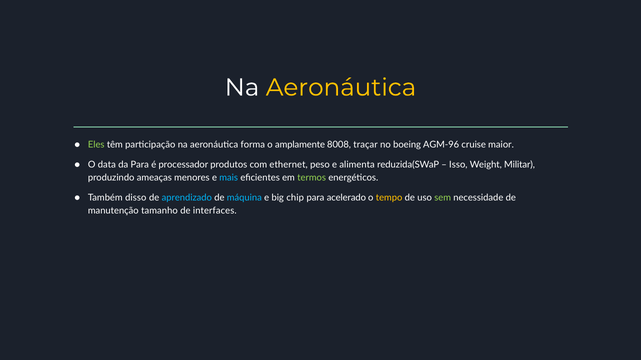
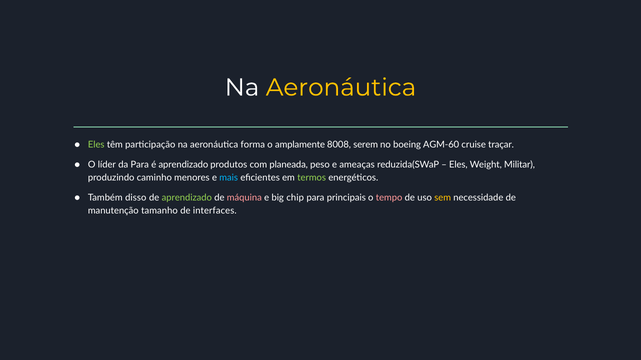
traçar: traçar -> serem (366, 145)
AGM-96: AGM-96 -> AGM-60 (441, 145)
maior: maior -> traçar (501, 145)
data: data -> líder (107, 165)
é processador: processador -> aprendizado (183, 165)
ethernet: ethernet -> planeada (289, 165)
alimenta: alimenta -> ameaças (357, 165)
Isso: Isso -> Eles (458, 165)
ameaças: ameaças -> caminho (154, 178)
aprendizado colour: light blue -> light green (187, 198)
máquina colour: light blue -> pink (244, 198)
acelerado: acelerado -> principais (346, 198)
tempo colour: yellow -> pink (389, 198)
sem colour: light green -> yellow (443, 198)
